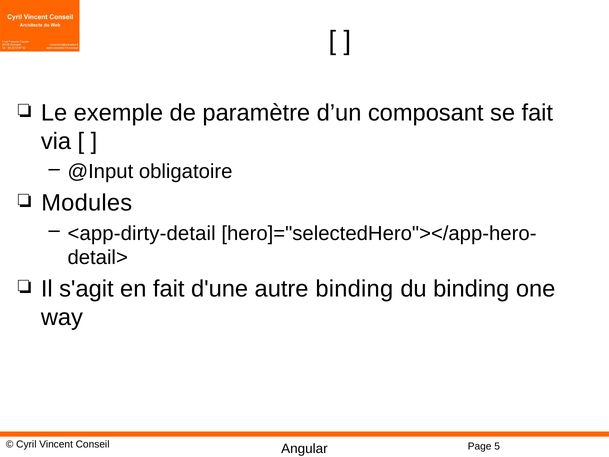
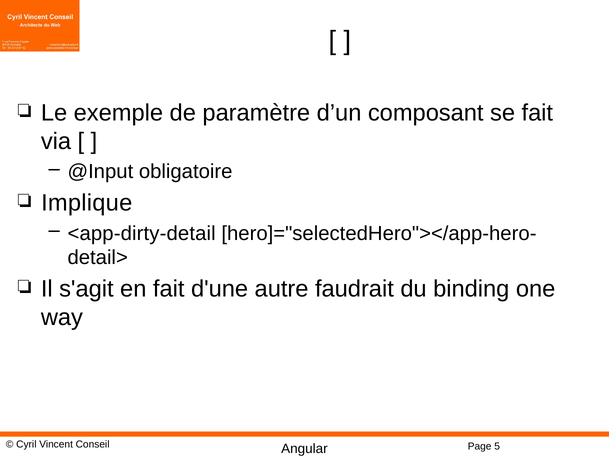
Modules: Modules -> Implique (87, 203)
autre binding: binding -> faudrait (354, 289)
